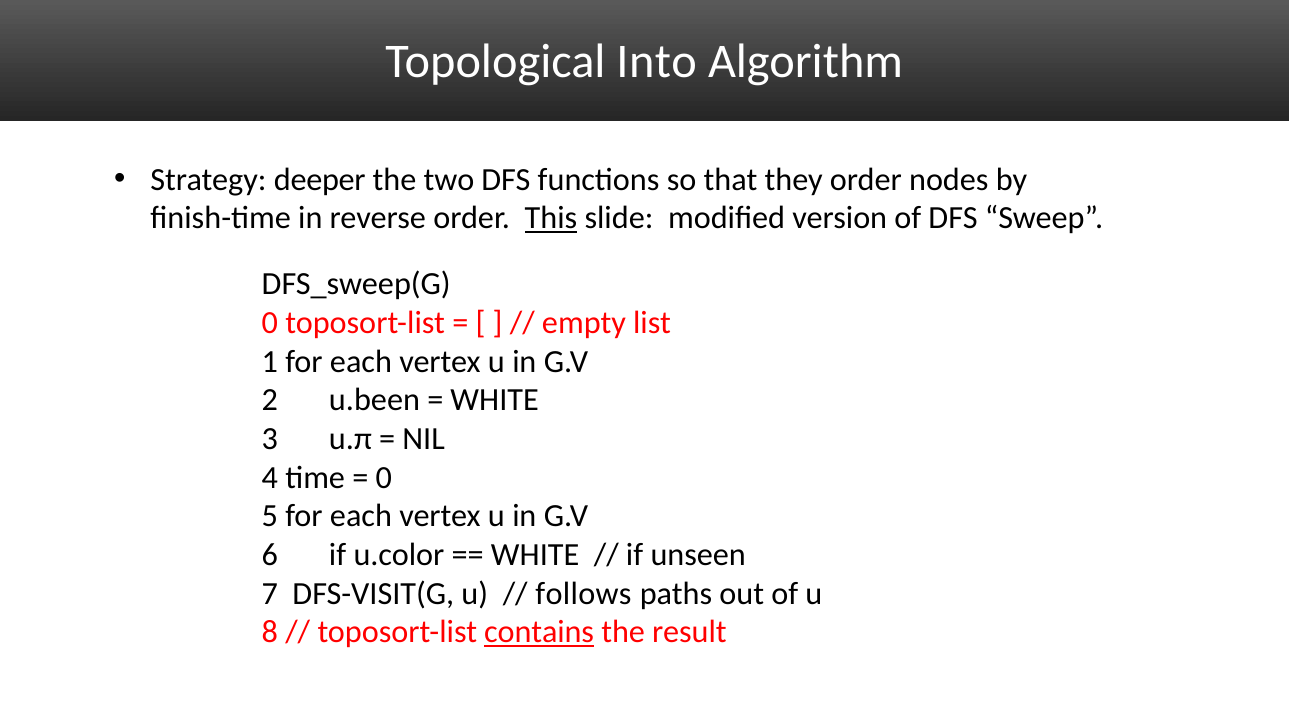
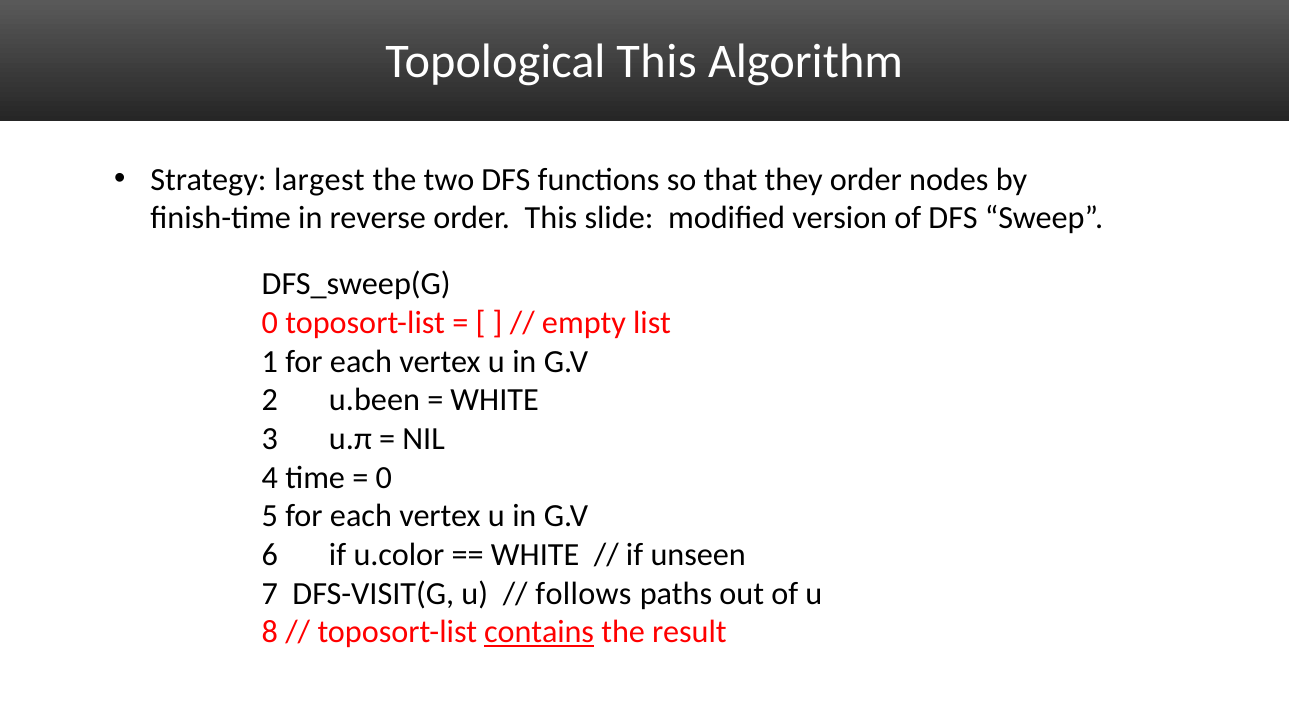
Topological Into: Into -> This (657, 61)
deeper: deeper -> largest (319, 179)
This underline: present -> none (551, 218)
